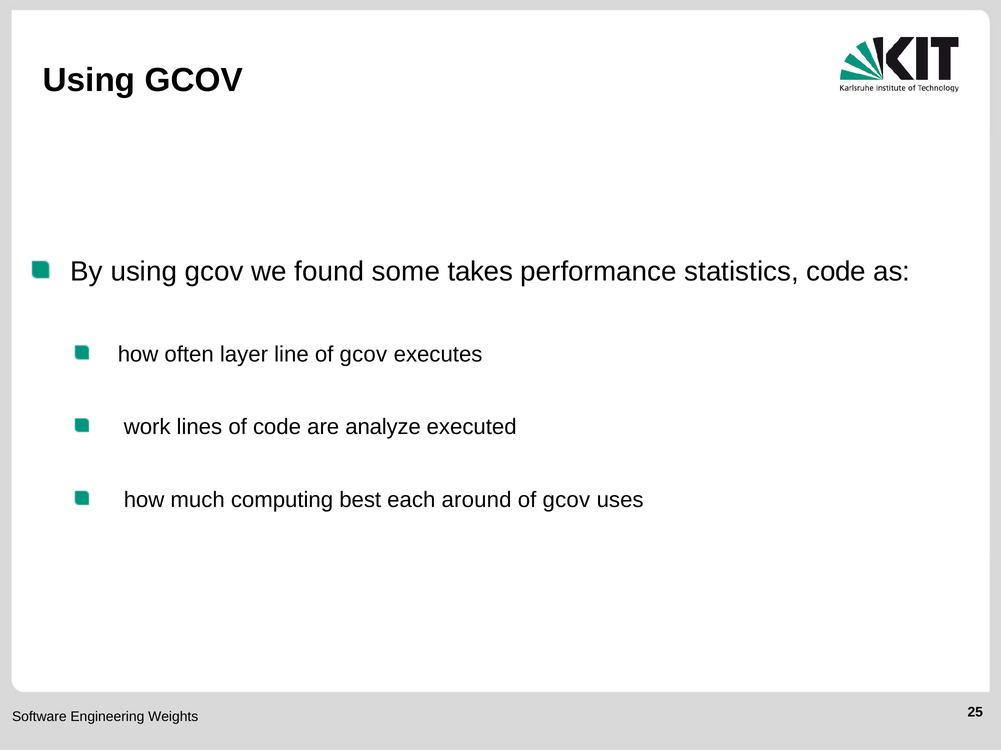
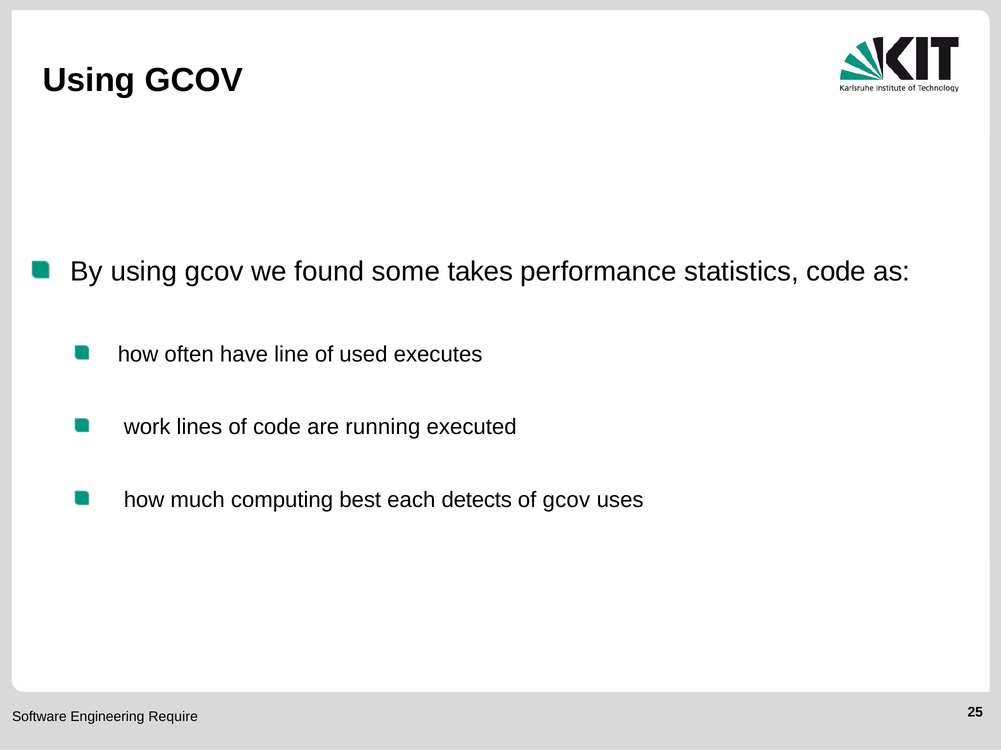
layer: layer -> have (244, 354)
line of gcov: gcov -> used (363, 354)
analyze: analyze -> running (383, 427)
around: around -> detects (477, 500)
Weights: Weights -> Require (173, 717)
